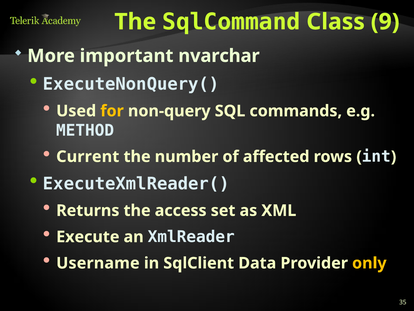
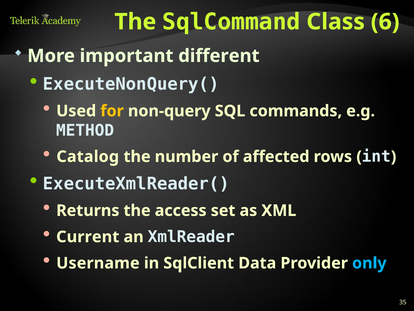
9: 9 -> 6 (385, 22)
nvarchar: nvarchar -> different (219, 56)
Current: Current -> Catalog (88, 156)
Execute: Execute -> Current (88, 237)
only colour: yellow -> light blue (369, 263)
